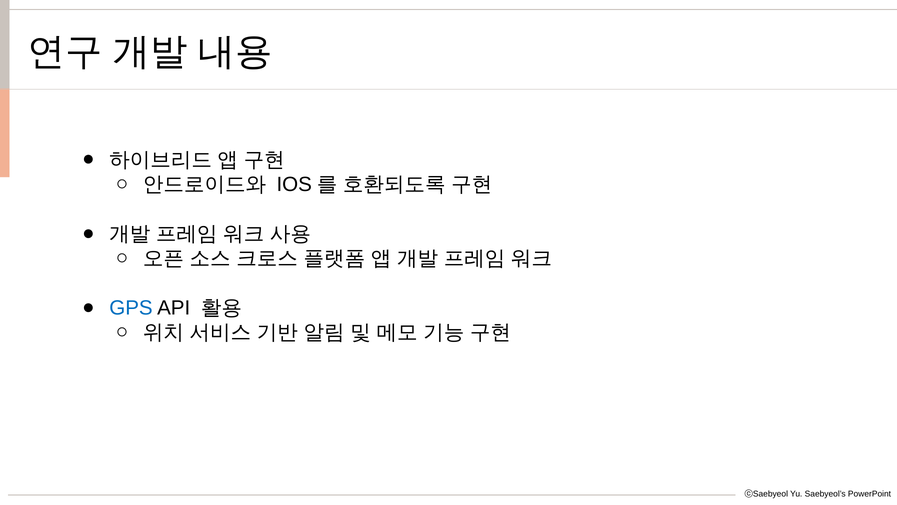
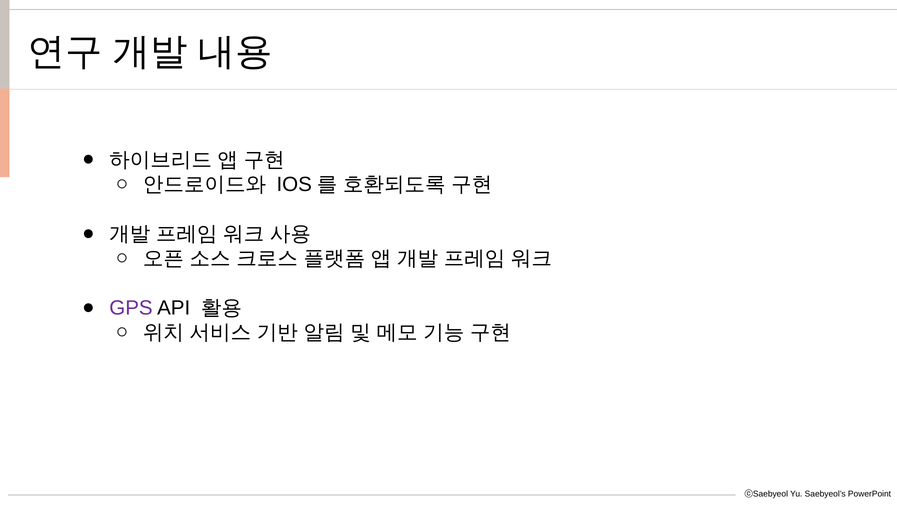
GPS colour: blue -> purple (131, 308)
